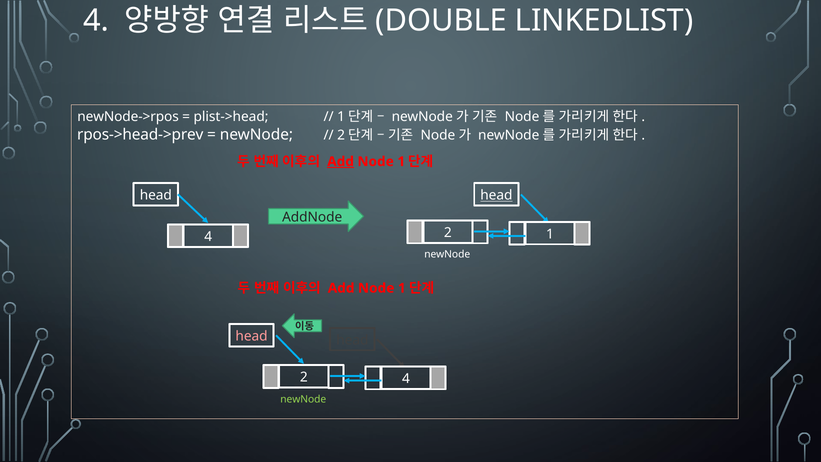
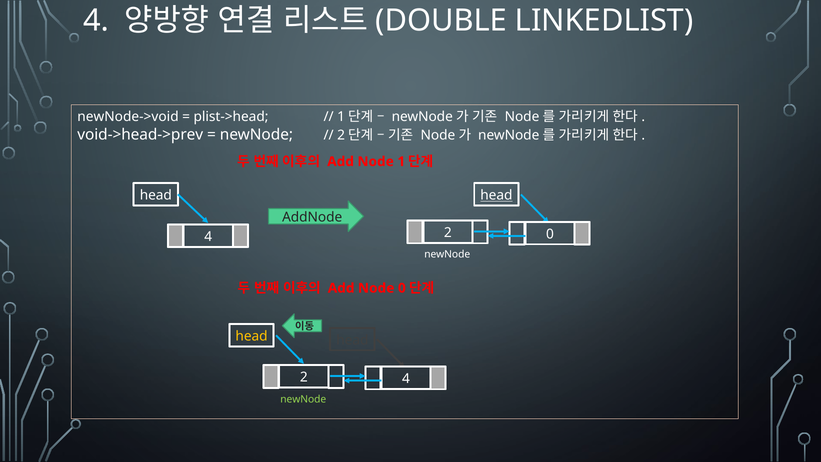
newNode->rpos: newNode->rpos -> newNode->void (128, 117)
rpos->head->prev: rpos->head->prev -> void->head->prev (140, 134)
Add underline: present -> none (341, 161)
4 1: 1 -> 0 (550, 234)
1: 1 -> 0 (402, 288)
head colour: pink -> yellow (252, 336)
